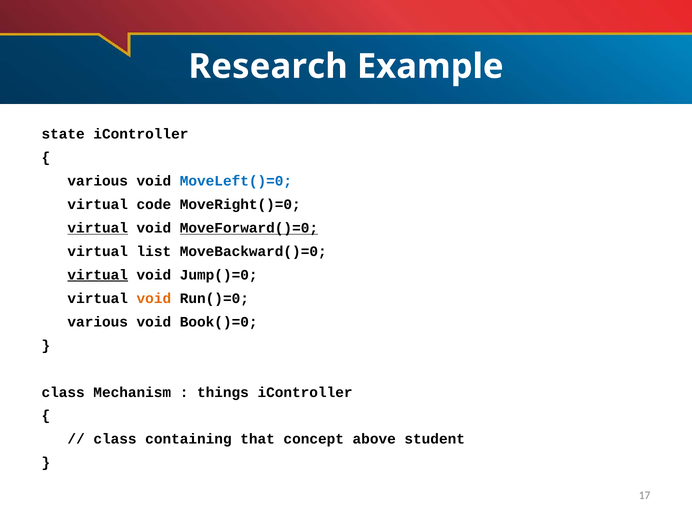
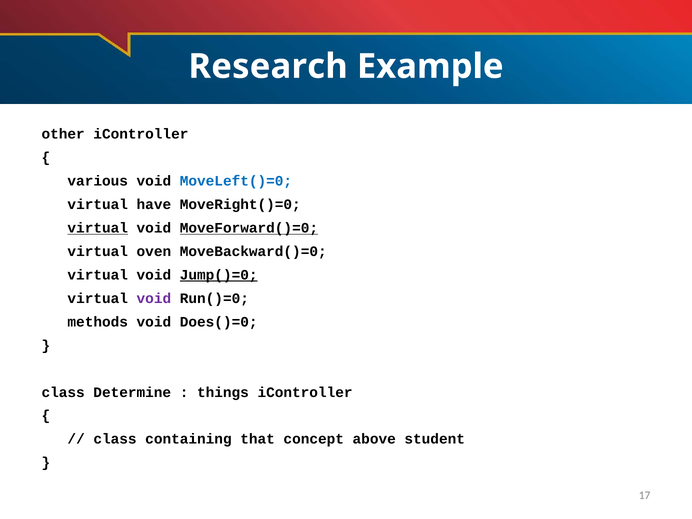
state: state -> other (63, 134)
code: code -> have (154, 205)
list: list -> oven (154, 252)
virtual underline: present -> none (98, 275)
Jump()=0 underline: none -> present (219, 275)
void colour: orange -> purple (154, 298)
various: various -> methods (98, 322)
Book()=0: Book()=0 -> Does()=0 (219, 322)
Mechanism: Mechanism -> Determine (132, 392)
